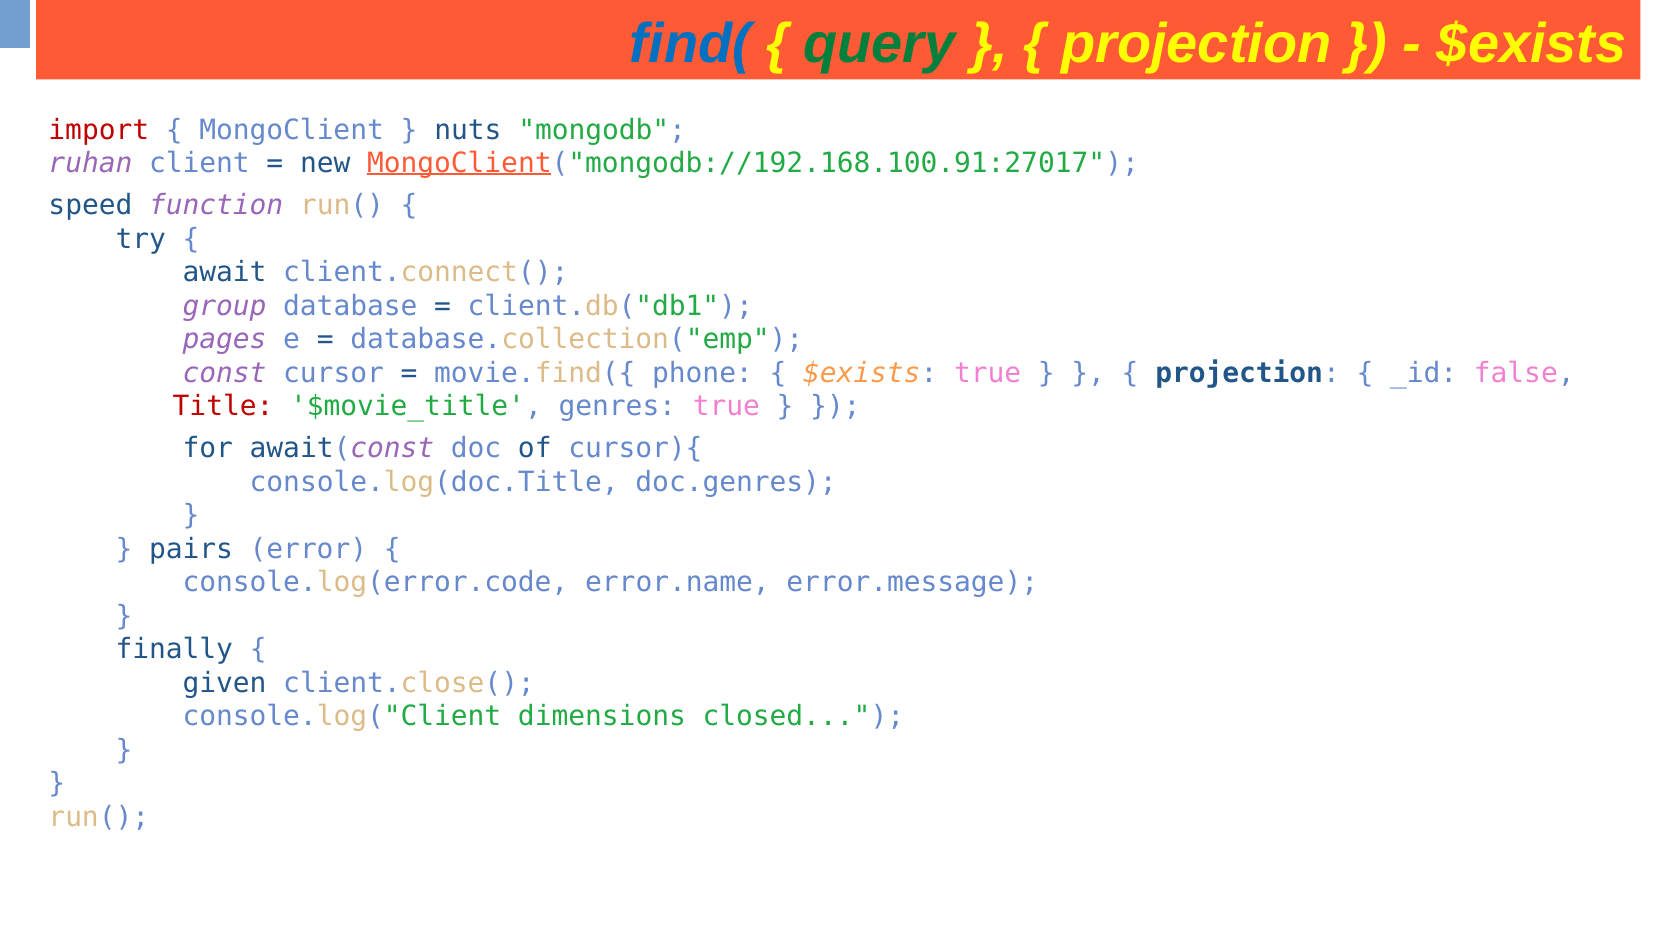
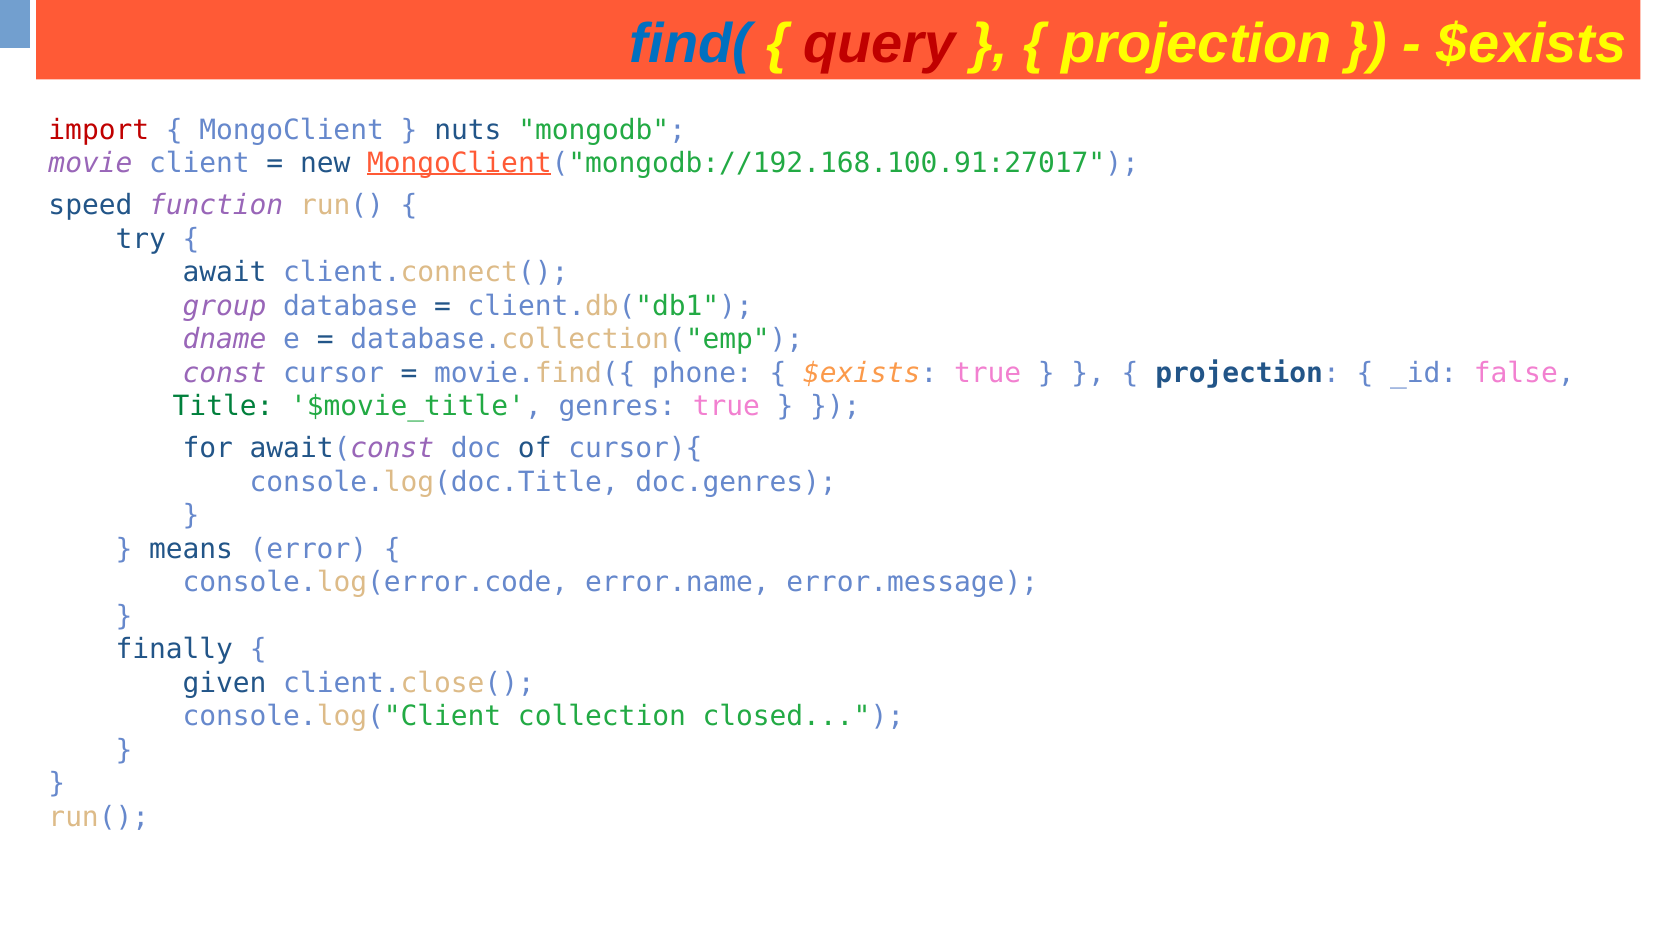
query colour: green -> red (880, 44)
ruhan: ruhan -> movie (90, 164)
pages: pages -> dname (225, 340)
Title colour: red -> green (223, 407)
pairs: pairs -> means (191, 549)
dimensions: dimensions -> collection (602, 717)
